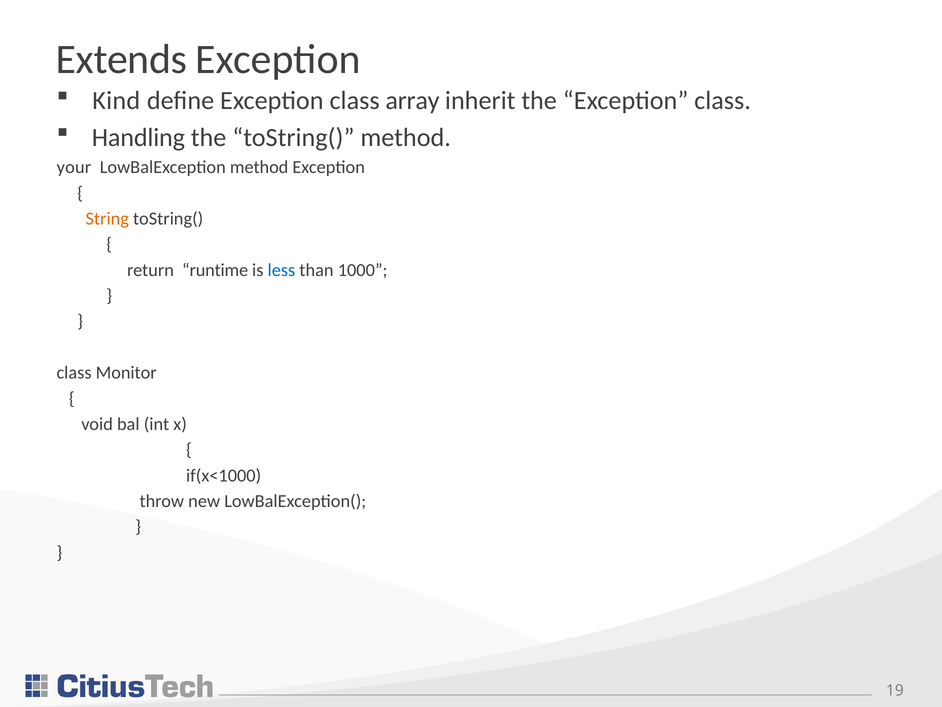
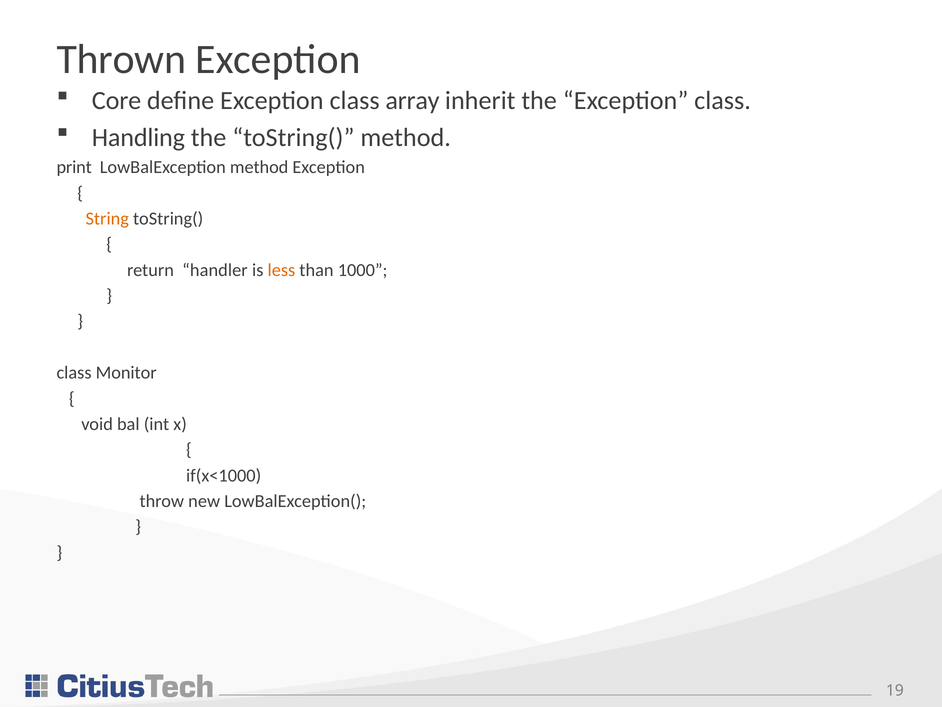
Extends: Extends -> Thrown (121, 60)
Kind: Kind -> Core (117, 101)
your: your -> print (74, 167)
runtime: runtime -> handler (215, 270)
less colour: blue -> orange (281, 270)
